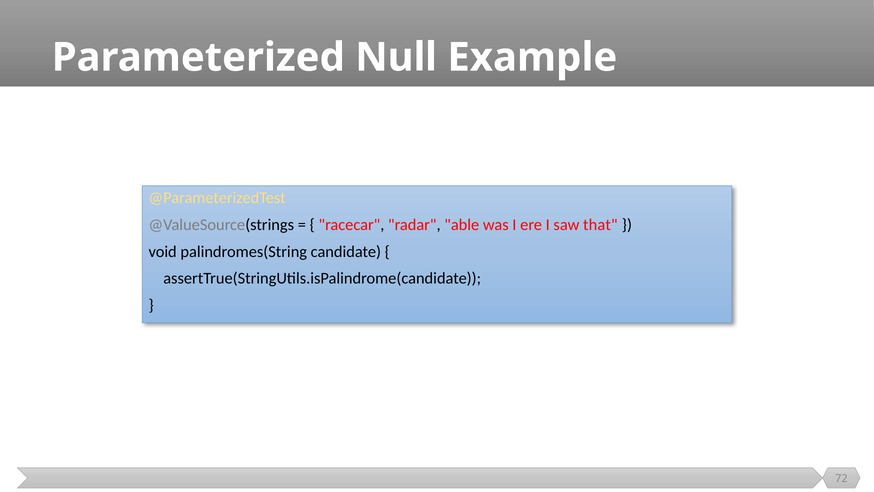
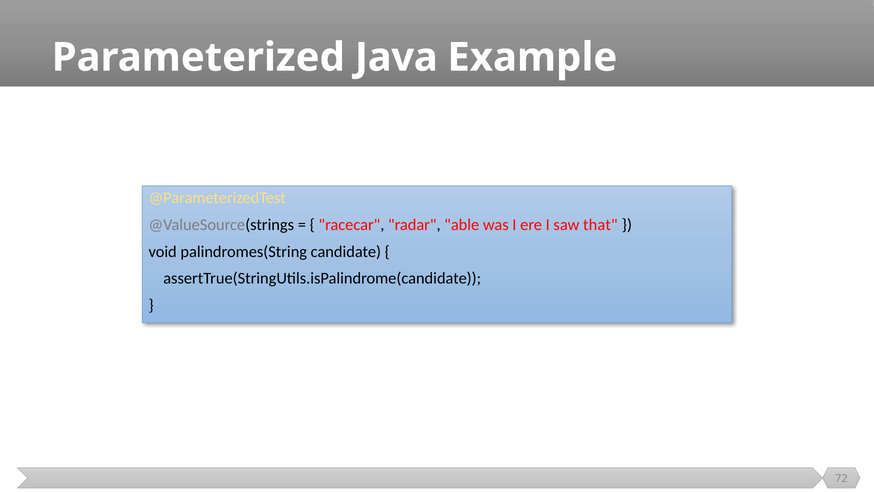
Null: Null -> Java (396, 57)
